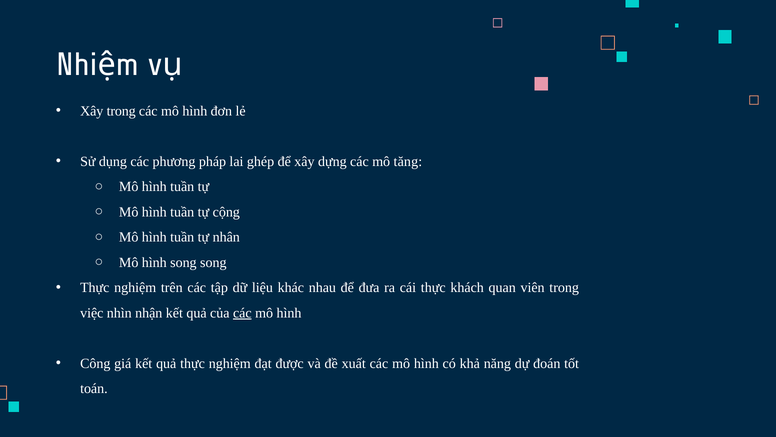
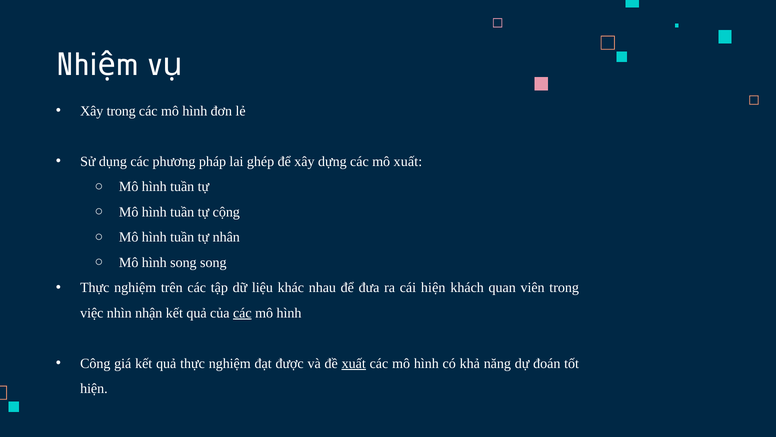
mô tăng: tăng -> xuất (408, 161)
cái thực: thực -> hiện (433, 287)
xuất underline: none -> present (354, 363)
toán: toán -> hiện (94, 388)
